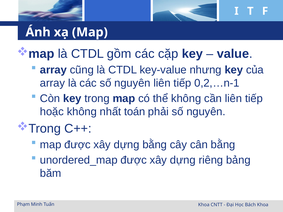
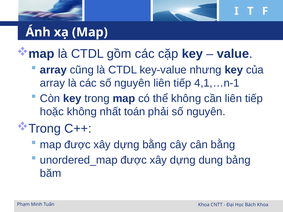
0,2,…n-1: 0,2,…n-1 -> 4,1,…n-1 (217, 83)
riêng: riêng -> dung (211, 160)
